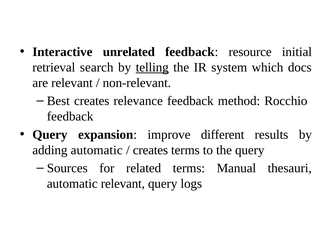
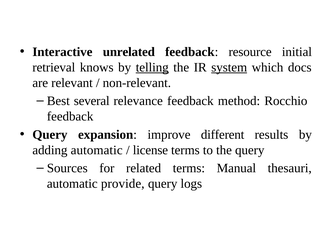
search: search -> knows (97, 67)
system underline: none -> present (229, 67)
Best creates: creates -> several (92, 101)
creates: creates -> license (150, 150)
automatic relevant: relevant -> provide (123, 184)
